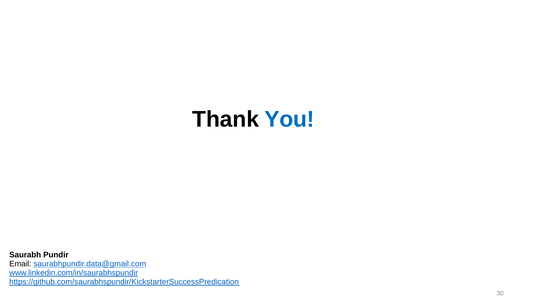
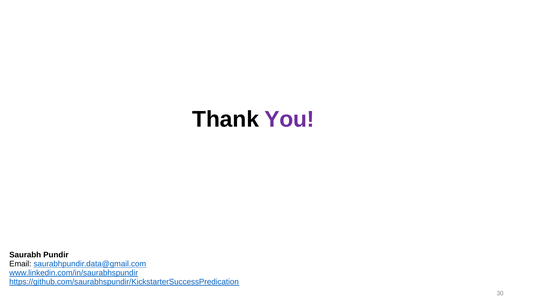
You colour: blue -> purple (289, 119)
